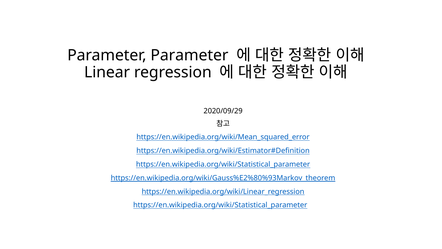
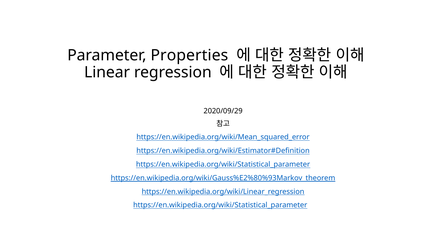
Parameter Parameter: Parameter -> Properties (189, 55)
